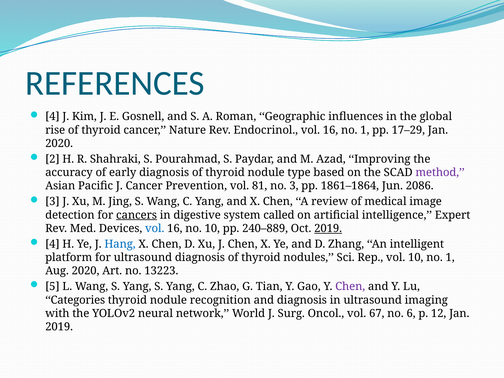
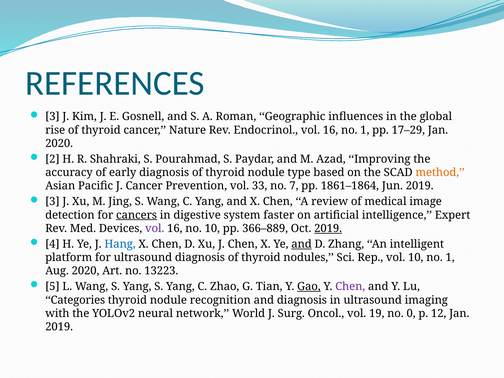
4: 4 -> 3 (52, 117)
method colour: purple -> orange (440, 173)
81: 81 -> 33 (260, 186)
no 3: 3 -> 7 (294, 186)
Jun 2086: 2086 -> 2019 (420, 186)
called: called -> faster (279, 215)
vol colour: blue -> purple (155, 228)
240–889: 240–889 -> 366–889 (265, 228)
and underline: none -> present (302, 244)
Gao underline: none -> present (309, 287)
67: 67 -> 19 (377, 313)
6: 6 -> 0 (411, 313)
